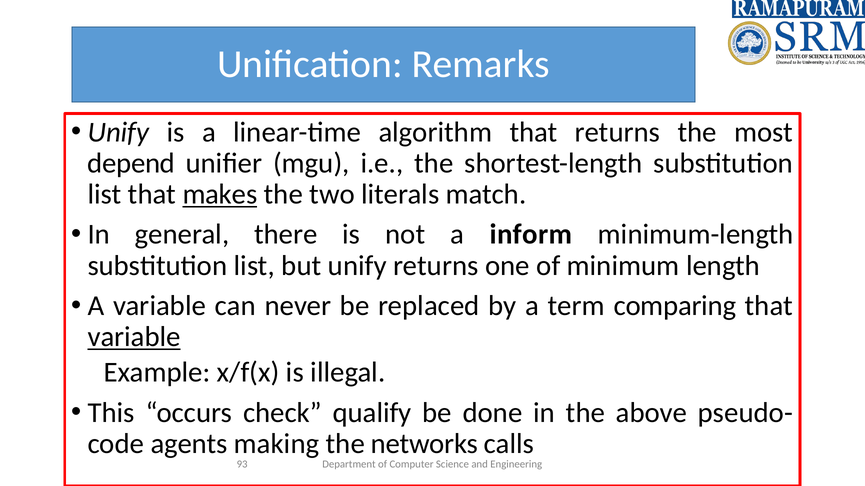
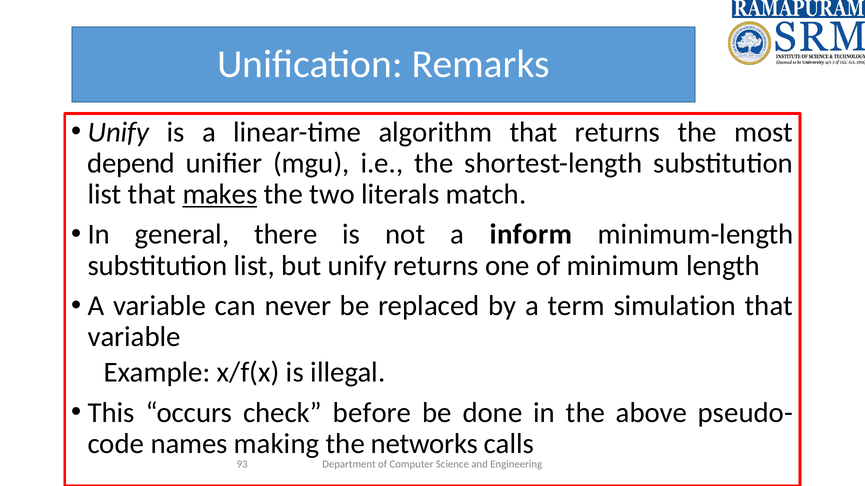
comparing: comparing -> simulation (675, 306)
variable underline: present -> none (134, 337)
qualify: qualify -> before (372, 413)
agents: agents -> names (189, 444)
